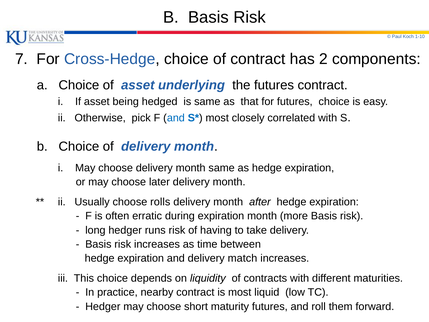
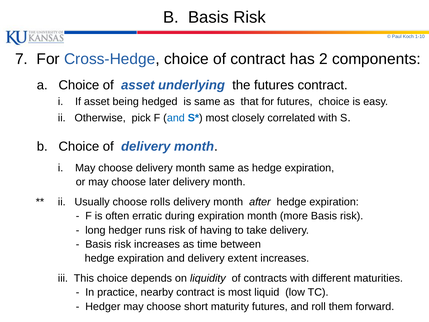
match: match -> extent (242, 258)
